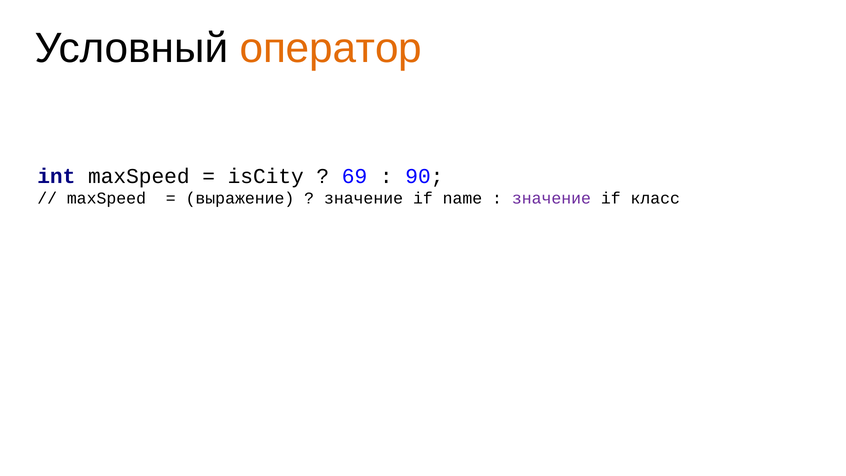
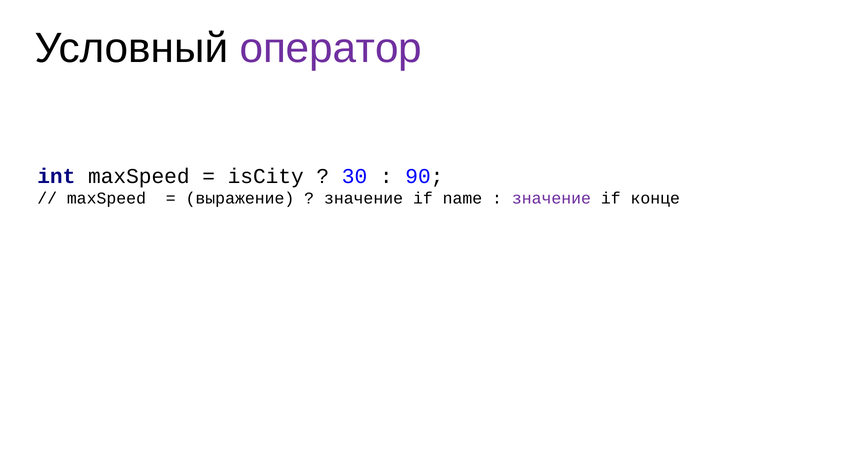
оператор colour: orange -> purple (331, 48)
69: 69 -> 30 (355, 176)
класс: класс -> конце (655, 198)
